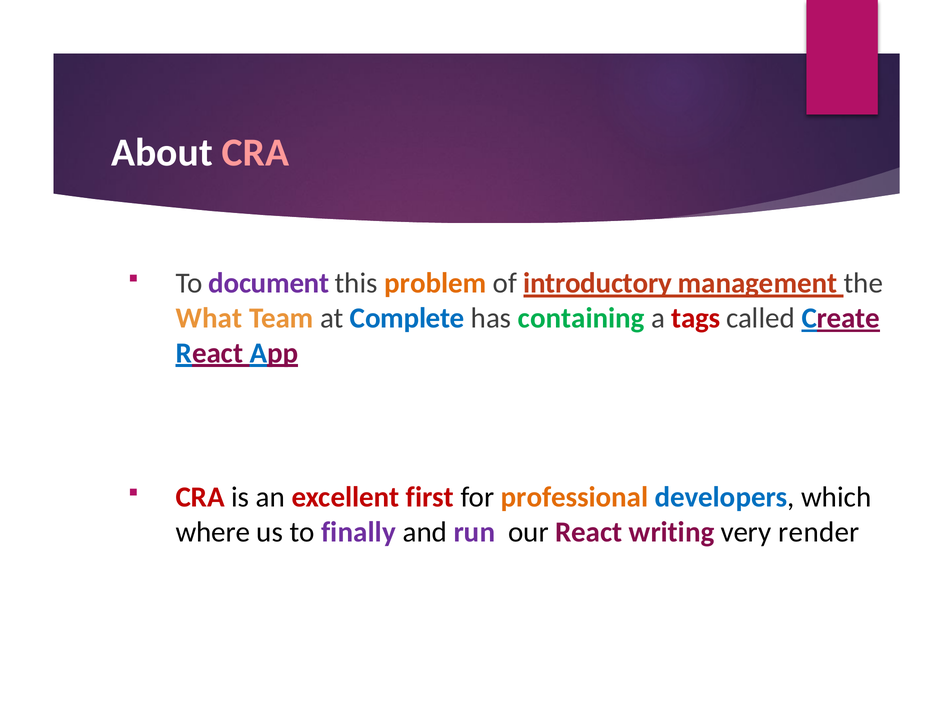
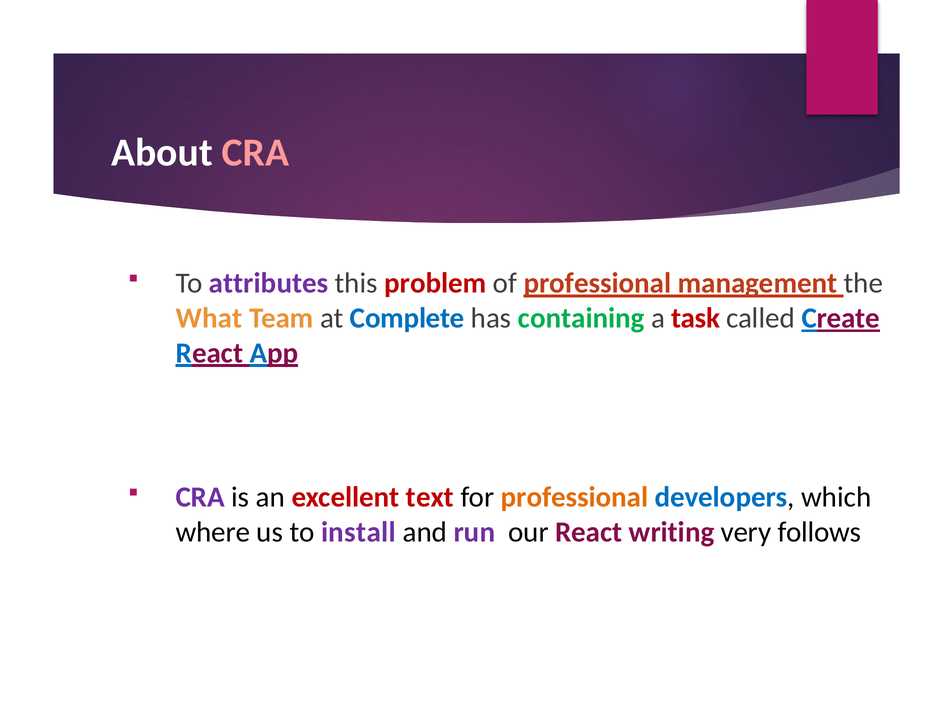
document: document -> attributes (269, 283)
problem colour: orange -> red (435, 283)
of introductory: introductory -> professional (597, 283)
tags: tags -> task (696, 318)
CRA colour: red -> purple (200, 497)
first: first -> text (430, 497)
finally: finally -> install (358, 532)
render: render -> follows (819, 532)
